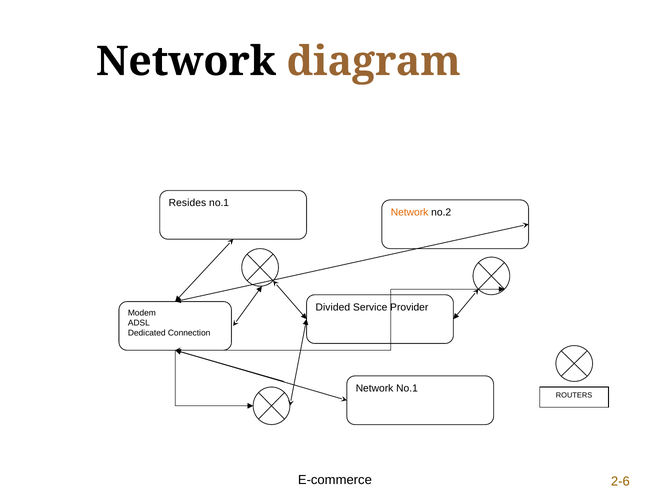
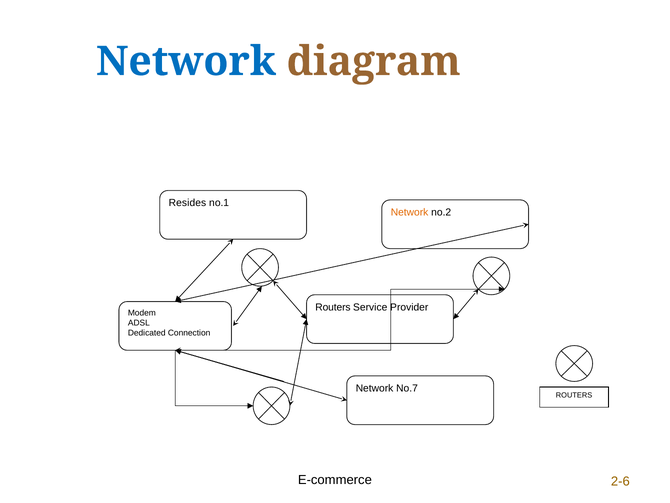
Network colour: black -> blue (186, 61)
Divided: Divided -> Routers (333, 307)
Network No.1: No.1 -> No.7 (407, 388)
